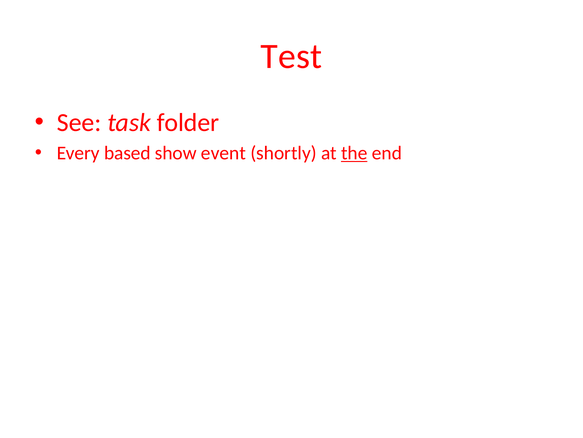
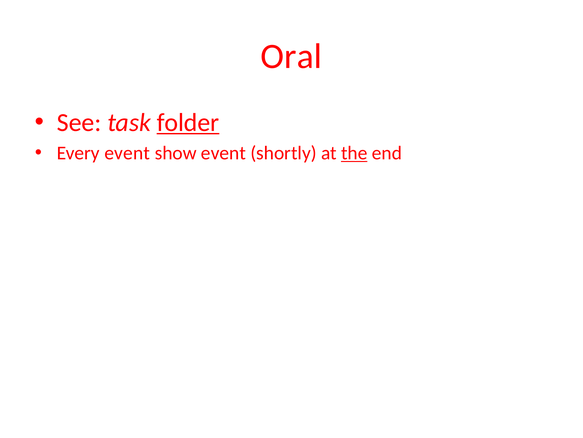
Test: Test -> Oral (291, 56)
folder underline: none -> present (188, 122)
Every based: based -> event (127, 153)
